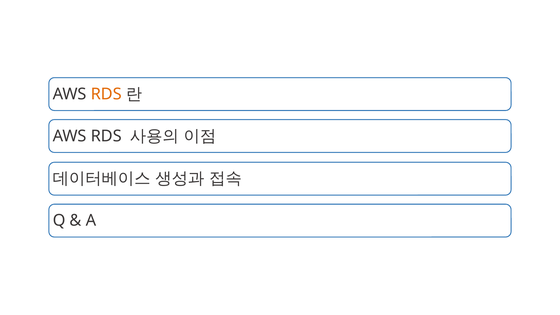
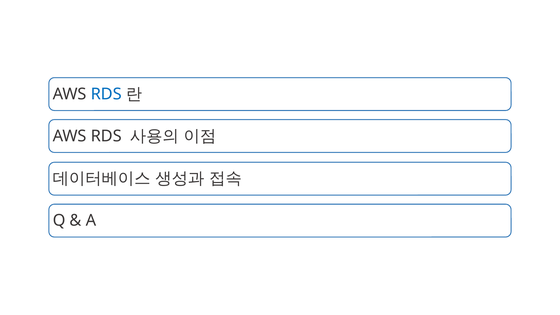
RDS colour: orange -> blue (106, 94)
